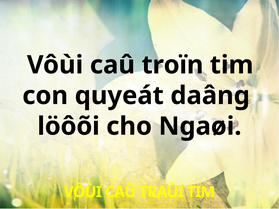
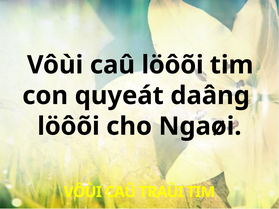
caû troïn: troïn -> löôõi (173, 65)
